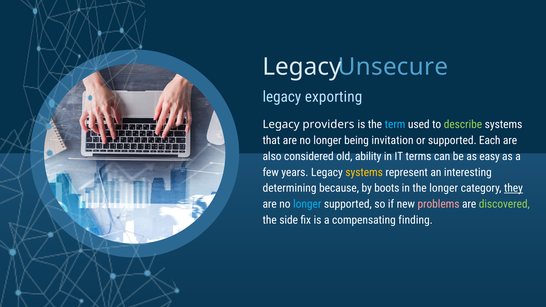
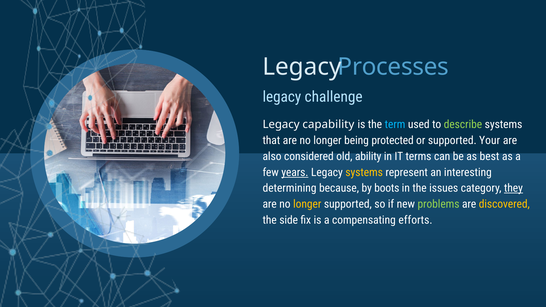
Unsecure: Unsecure -> Processes (393, 67)
exporting: exporting -> challenge (334, 97)
providers: providers -> capability (328, 125)
invitation: invitation -> protected (393, 141)
Each: Each -> Your (490, 141)
easy: easy -> best (489, 156)
years underline: none -> present (295, 172)
the longer: longer -> issues (444, 188)
longer colour: light blue -> yellow (307, 204)
problems colour: pink -> light green (438, 204)
discovered colour: light green -> yellow (504, 204)
finding: finding -> efforts (415, 220)
